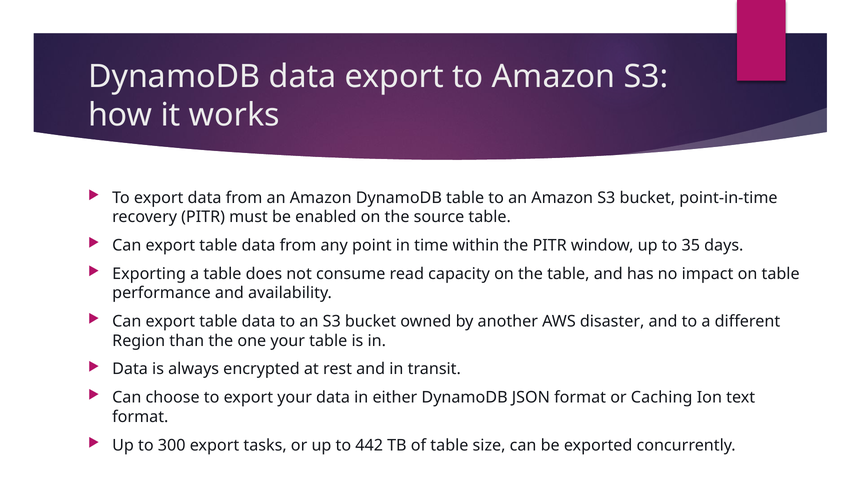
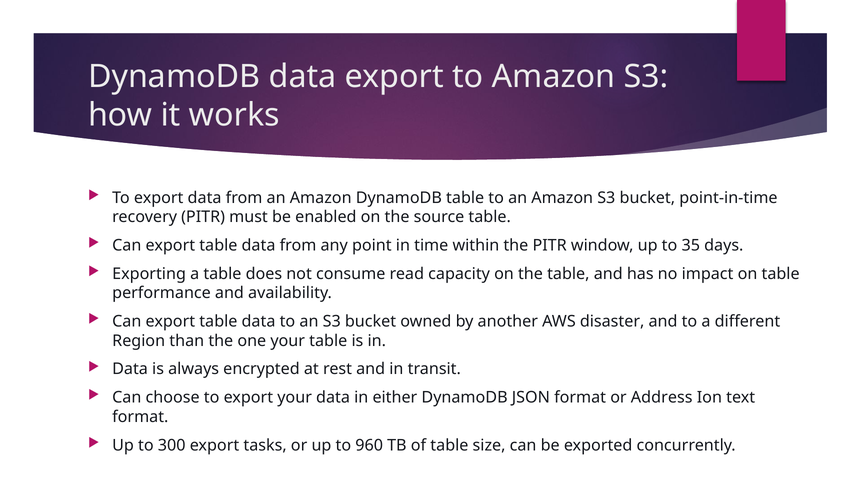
Caching: Caching -> Address (662, 398)
442: 442 -> 960 (369, 445)
